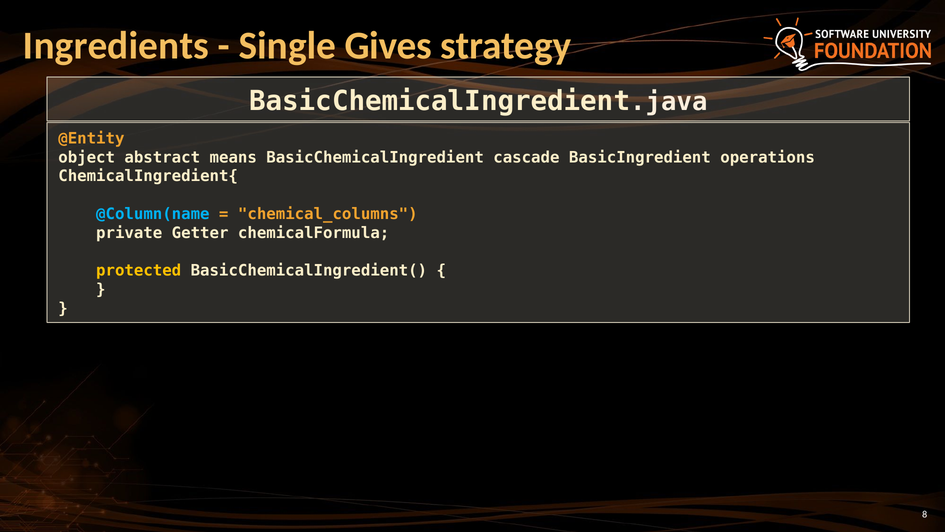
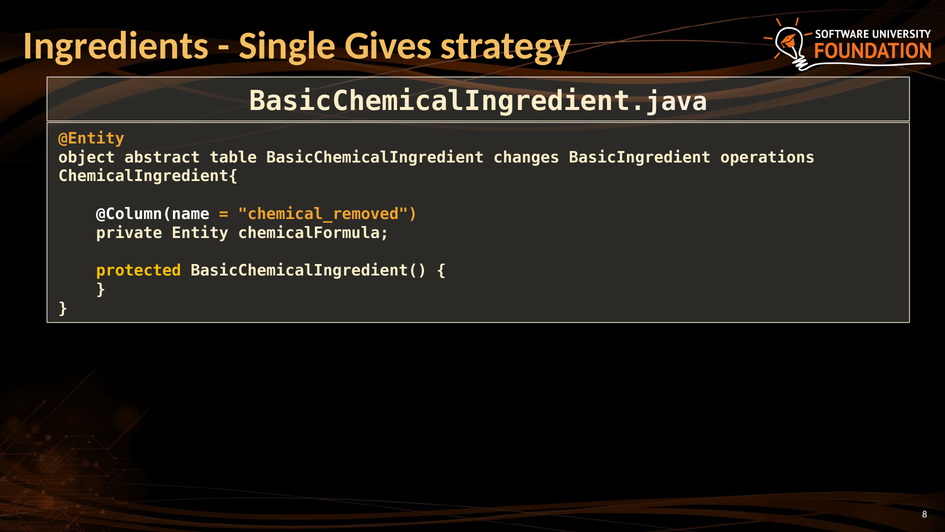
means: means -> table (233, 157)
cascade: cascade -> changes (526, 157)
@Column(name colour: light blue -> white (153, 214)
chemical_columns: chemical_columns -> chemical_removed (328, 214)
Getter: Getter -> Entity (200, 233)
